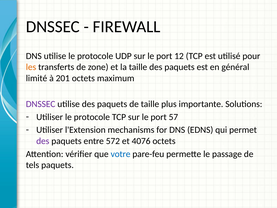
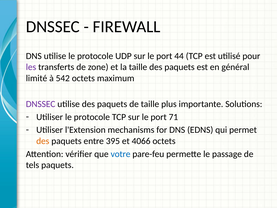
12: 12 -> 44 (179, 56)
les colour: orange -> purple (31, 67)
201: 201 -> 542 (63, 78)
57: 57 -> 71 (173, 117)
des colour: purple -> orange (43, 141)
572: 572 -> 395 (113, 141)
4076: 4076 -> 4066 (141, 141)
